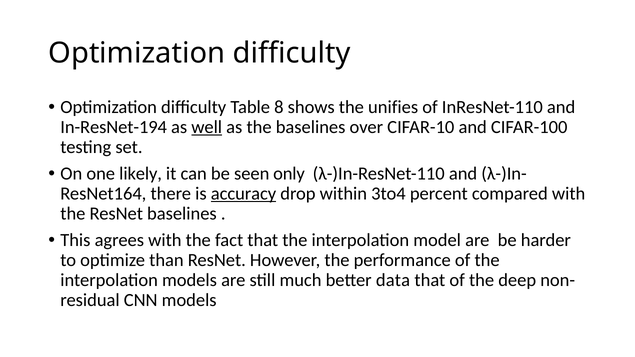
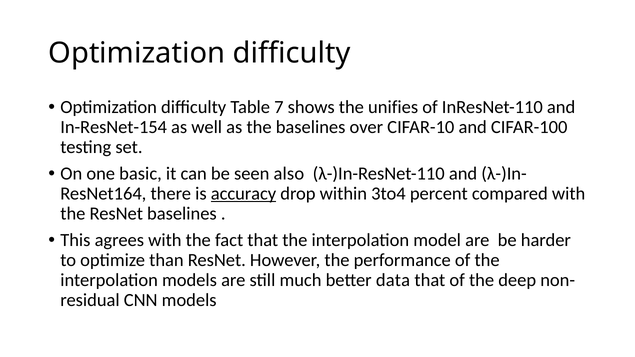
8: 8 -> 7 (279, 107)
In-ResNet-194: In-ResNet-194 -> In-ResNet-154 (114, 127)
well underline: present -> none (207, 127)
likely: likely -> basic (141, 174)
only: only -> also (289, 174)
